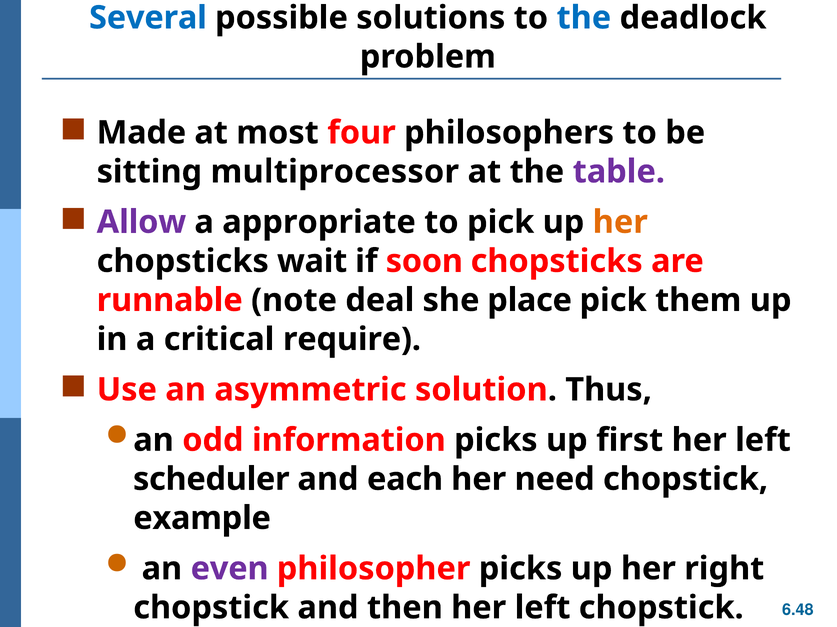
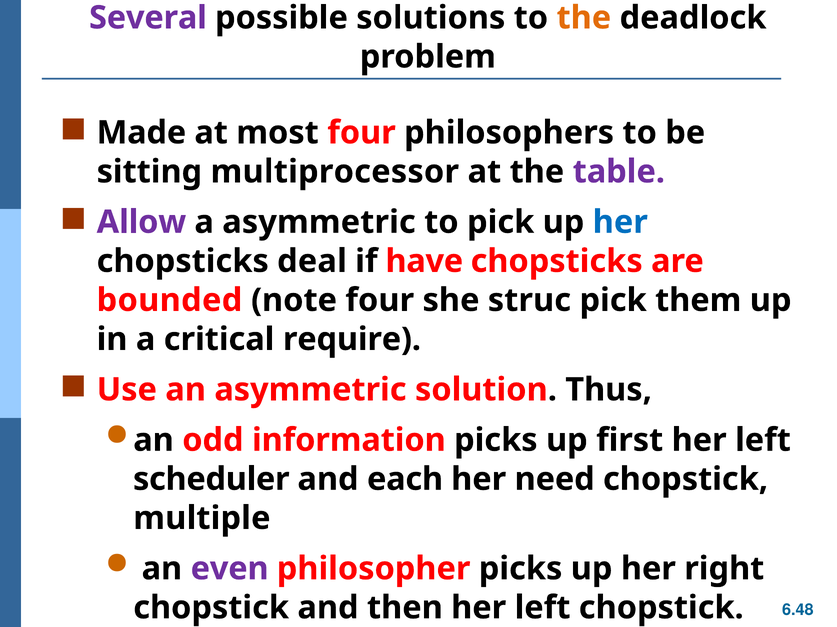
Several colour: blue -> purple (148, 18)
the colour: blue -> orange (584, 18)
a appropriate: appropriate -> asymmetric (319, 222)
her colour: orange -> blue (620, 222)
wait: wait -> deal (312, 261)
soon: soon -> have (424, 261)
runnable: runnable -> bounded (169, 301)
note deal: deal -> four (380, 301)
place: place -> struc (529, 301)
example: example -> multiple (202, 519)
